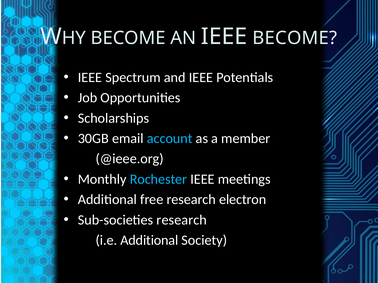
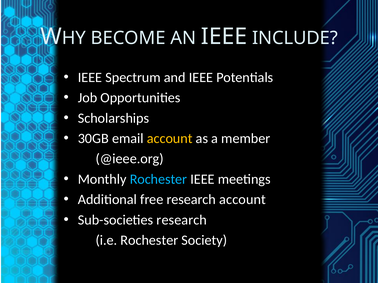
IEEE BECOME: BECOME -> INCLUDE (295, 38)
account colour: light blue -> yellow (170, 139)
research electron: electron -> account (243, 200)
i.e Additional: Additional -> Rochester (149, 241)
